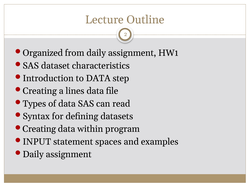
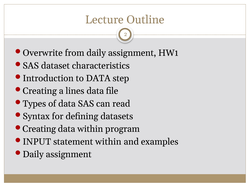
Organized: Organized -> Overwrite (43, 53)
statement spaces: spaces -> within (108, 142)
